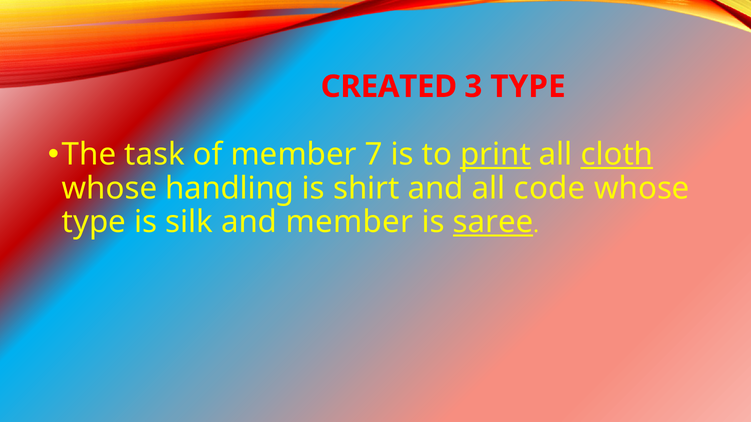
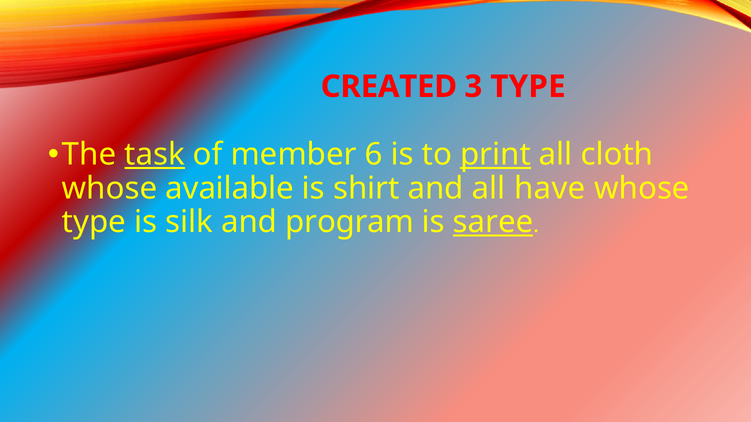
task underline: none -> present (155, 155)
7: 7 -> 6 (374, 155)
cloth underline: present -> none (617, 155)
handling: handling -> available (230, 188)
code: code -> have (550, 188)
and member: member -> program (350, 222)
